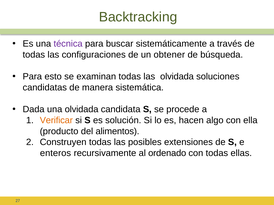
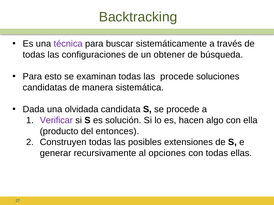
las olvidada: olvidada -> procede (177, 77)
Verificar colour: orange -> purple (56, 121)
alimentos: alimentos -> entonces (117, 132)
enteros: enteros -> generar (56, 153)
ordenado: ordenado -> opciones (167, 153)
